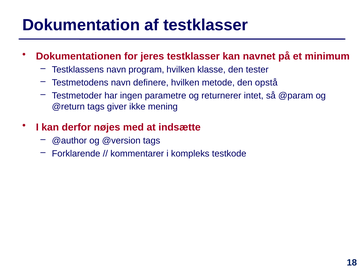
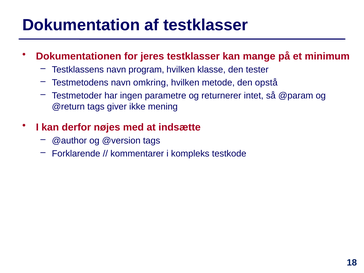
navnet: navnet -> mange (259, 56)
definere: definere -> omkring (151, 83)
